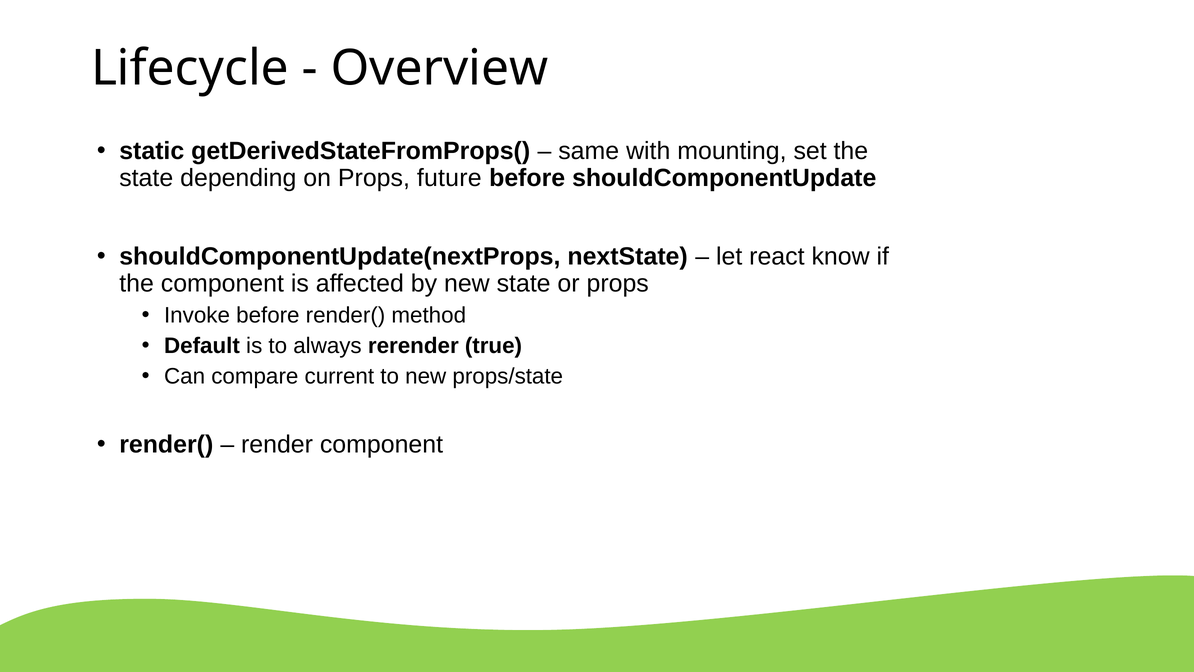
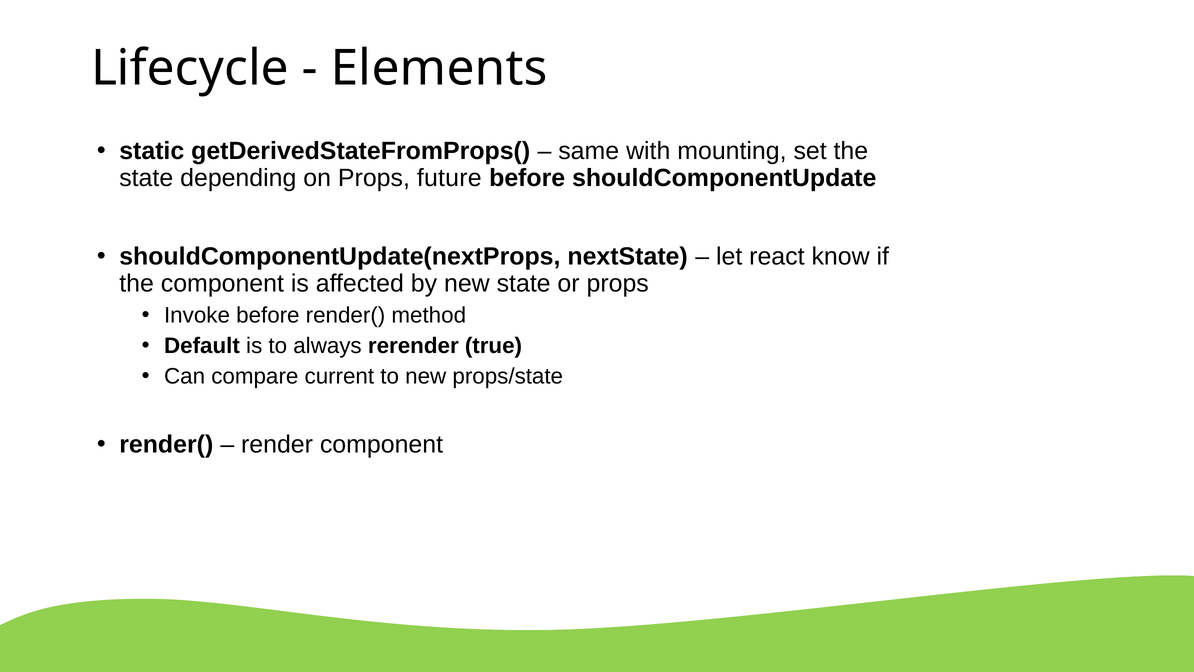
Overview: Overview -> Elements (439, 68)
